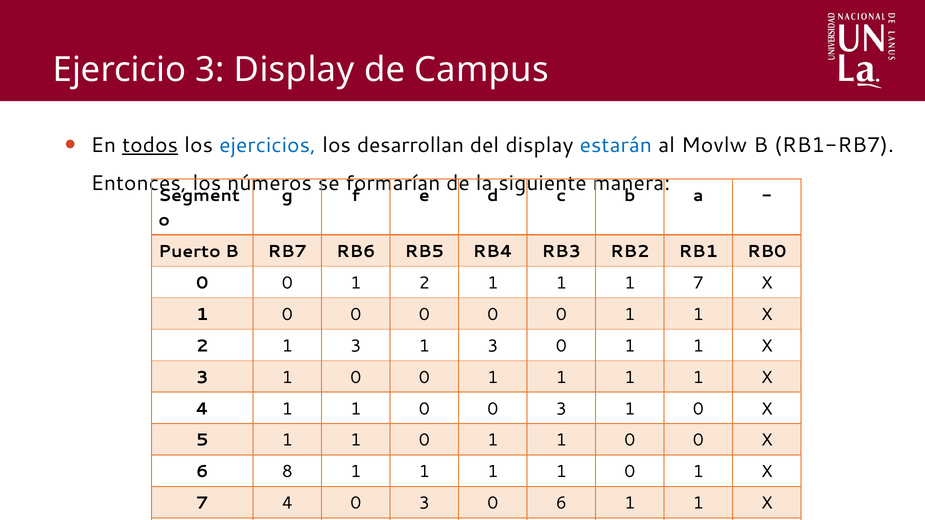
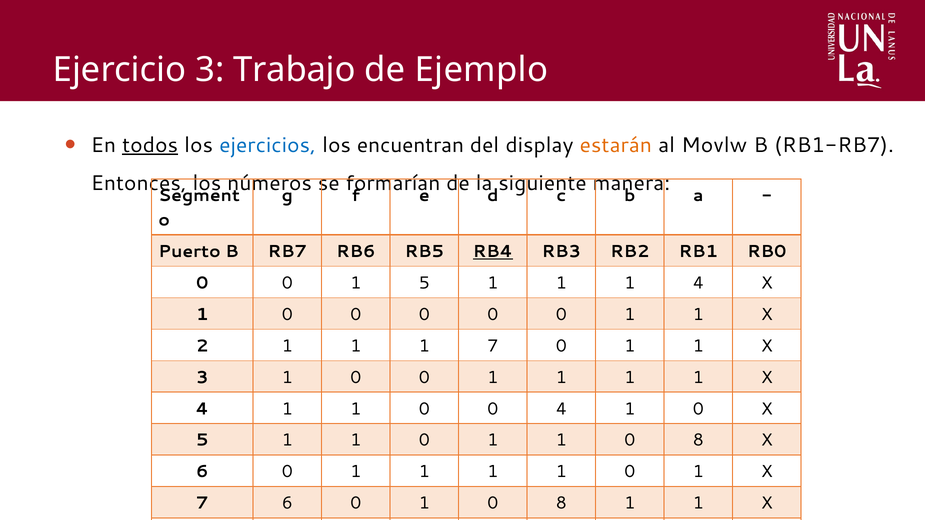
3 Display: Display -> Trabajo (294, 70)
Campus: Campus -> Ejemplo (481, 70)
desarrollan: desarrollan -> encuentran (410, 145)
estarán colour: blue -> orange (616, 145)
RB4 underline: none -> present (493, 252)
1 2: 2 -> 5 (424, 283)
1 7: 7 -> 4 (698, 283)
2 1 3: 3 -> 1 (356, 346)
3: 3 -> 7 (493, 346)
0 0 3: 3 -> 4 (561, 409)
0: 0 -> 8 (698, 441)
8: 8 -> 0 (287, 472)
7 4: 4 -> 6 (287, 503)
3: 3 -> 1 (424, 503)
6: 6 -> 8 (561, 503)
